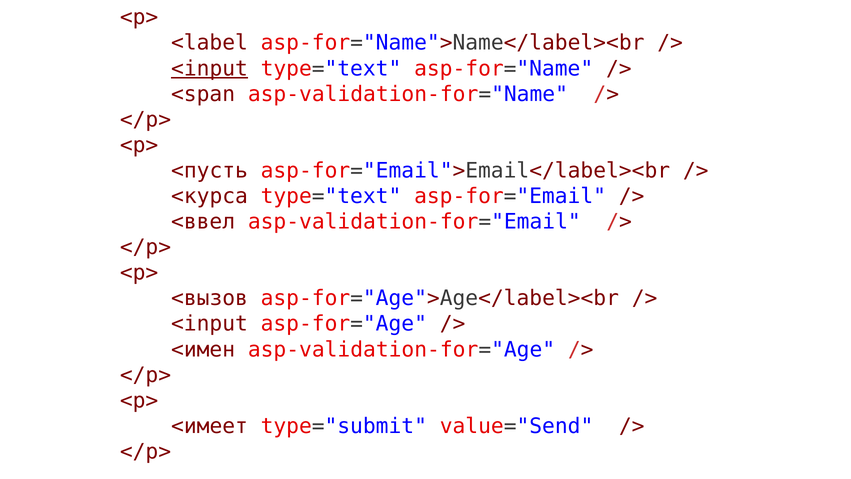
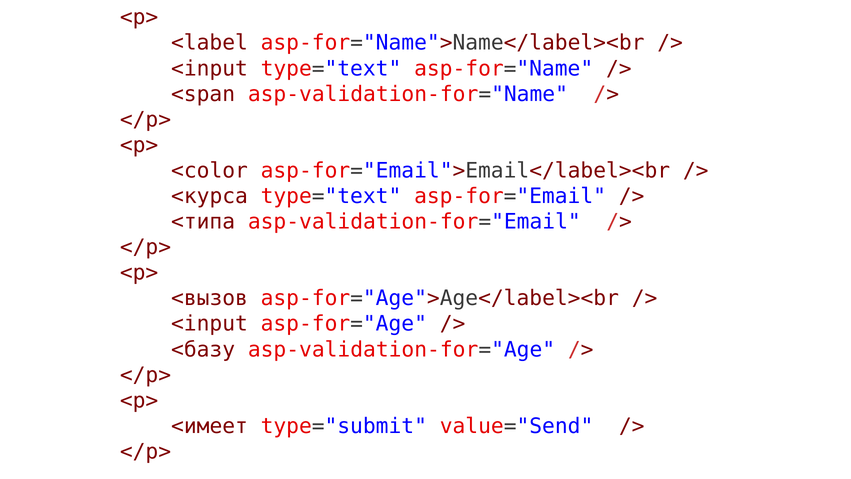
<input underline: present -> none (210, 68)
<пусть: <пусть -> <color (210, 171)
<ввел: <ввел -> <типа (203, 222)
<имен: <имен -> <базу (203, 349)
